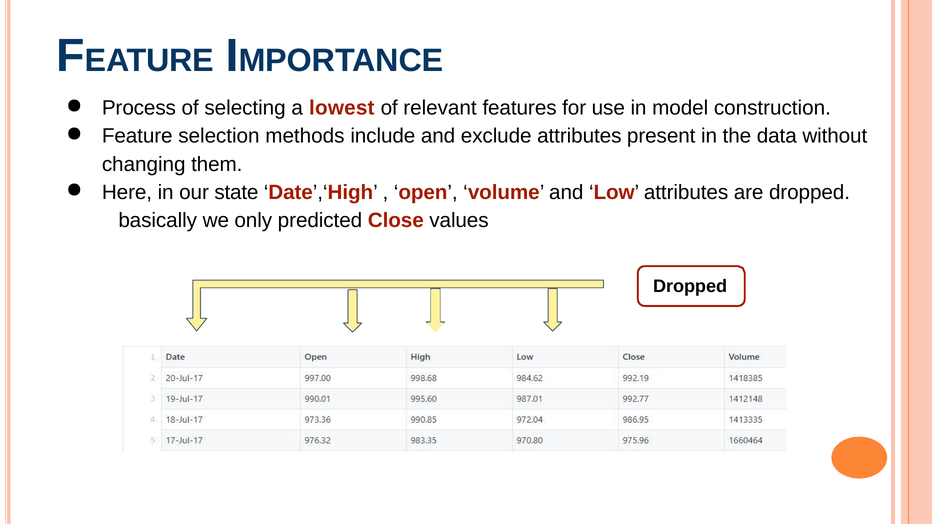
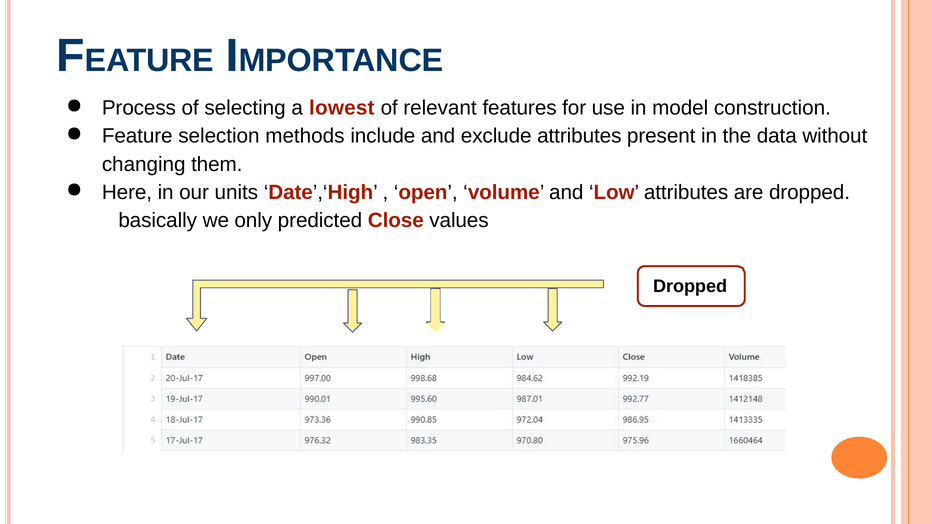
state: state -> units (236, 192)
